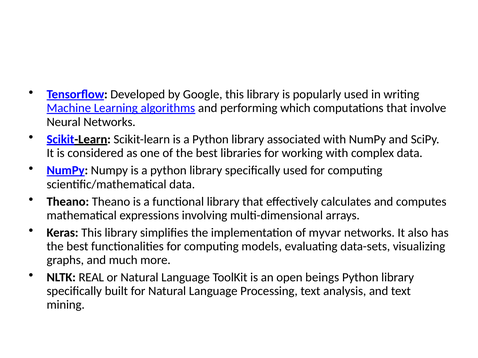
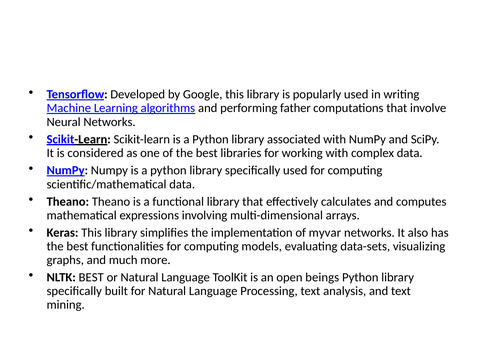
which: which -> father (295, 108)
NLTK REAL: REAL -> BEST (91, 278)
